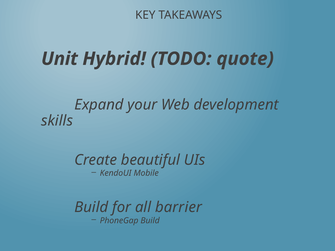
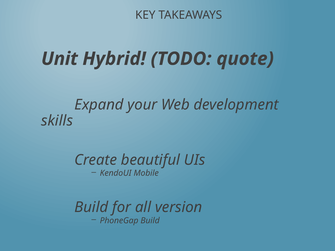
barrier: barrier -> version (179, 207)
